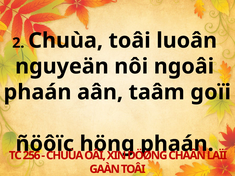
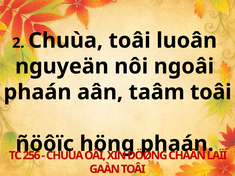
taâm goïi: goïi -> toâi (211, 92)
